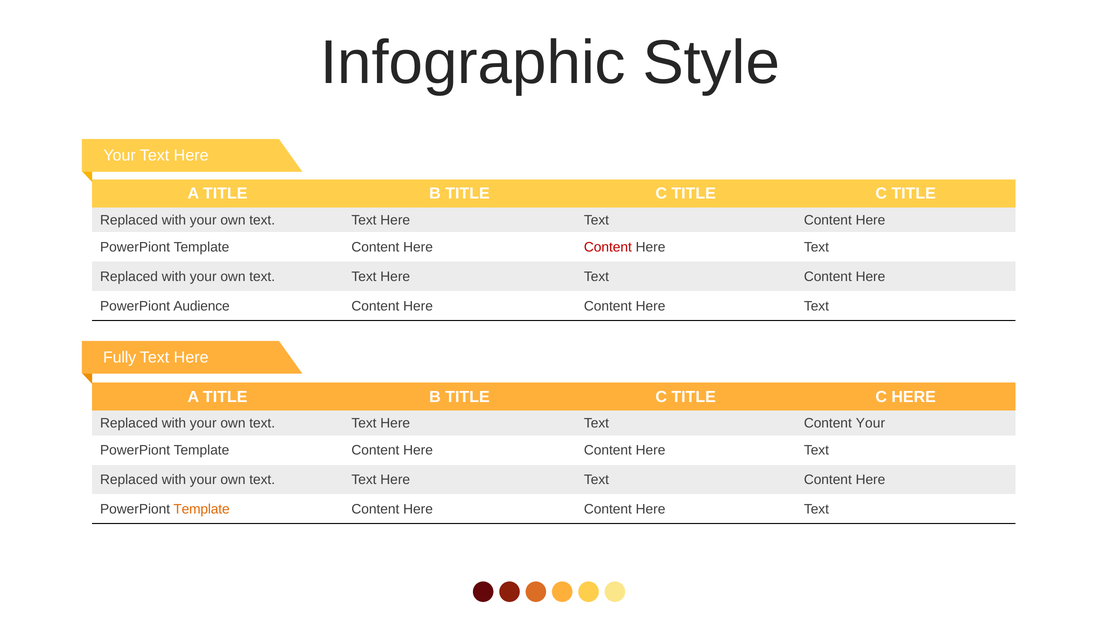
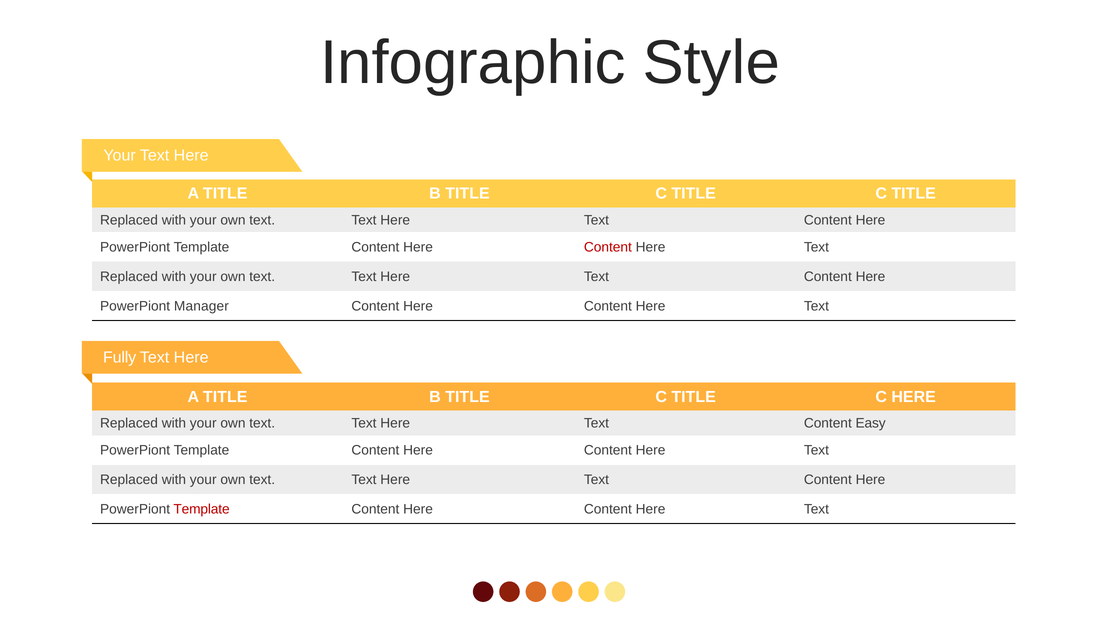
Audience: Audience -> Manager (201, 306)
Content Your: Your -> Easy (871, 423)
Template colour: orange -> red (202, 509)
